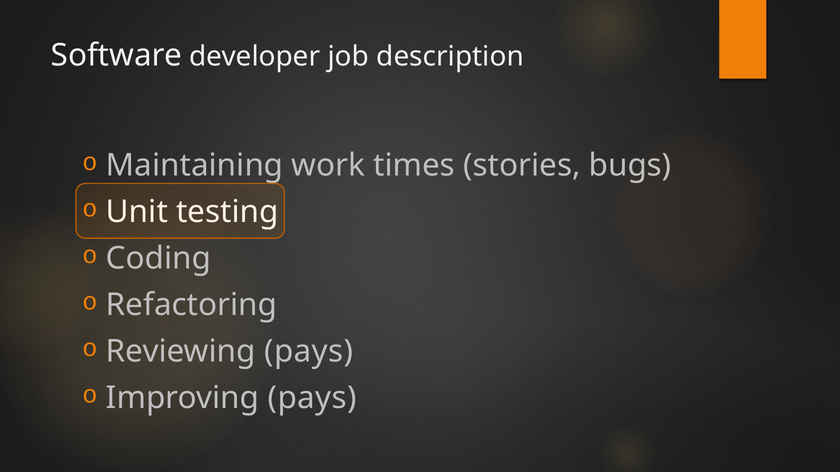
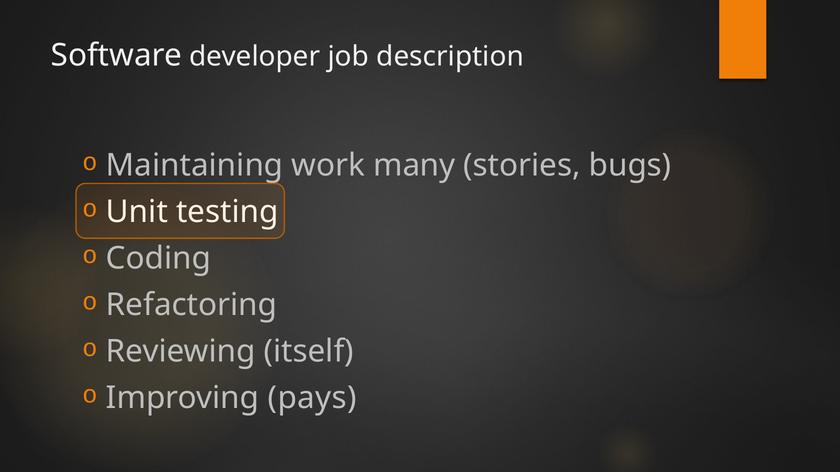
times: times -> many (414, 166)
Reviewing pays: pays -> itself (309, 352)
